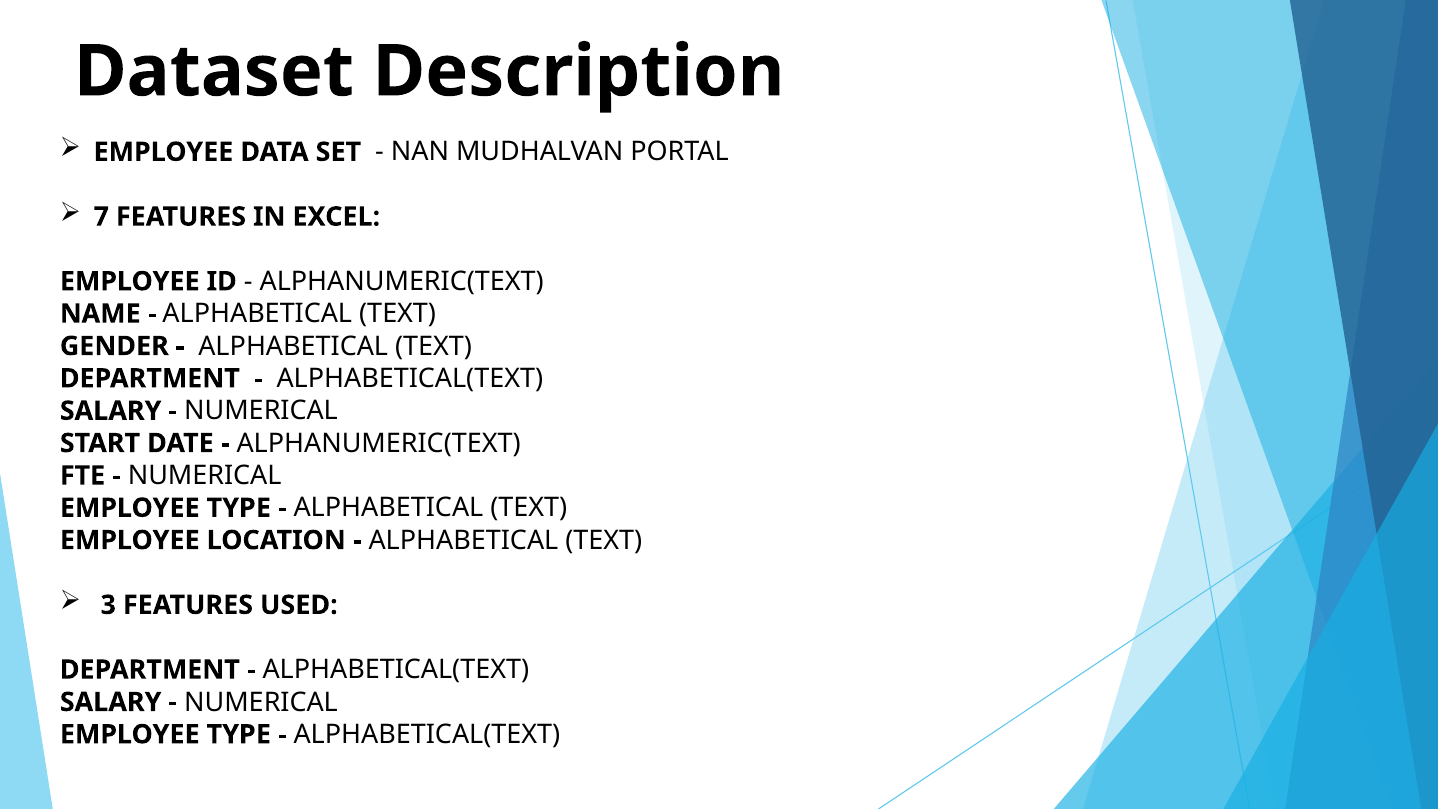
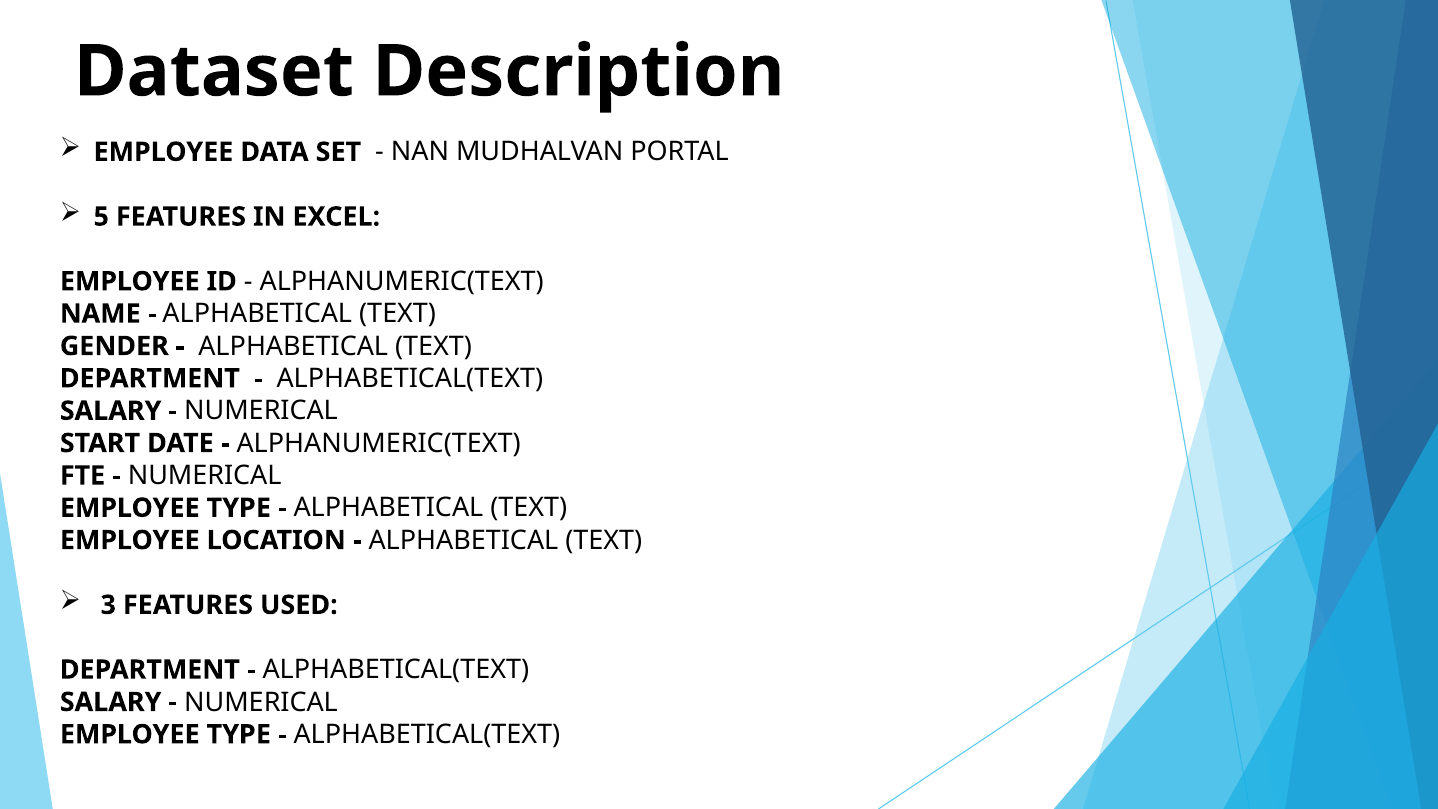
7: 7 -> 5 (101, 217)
